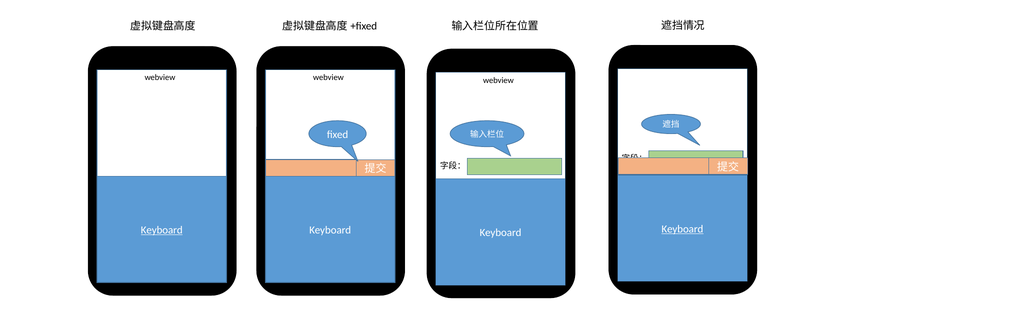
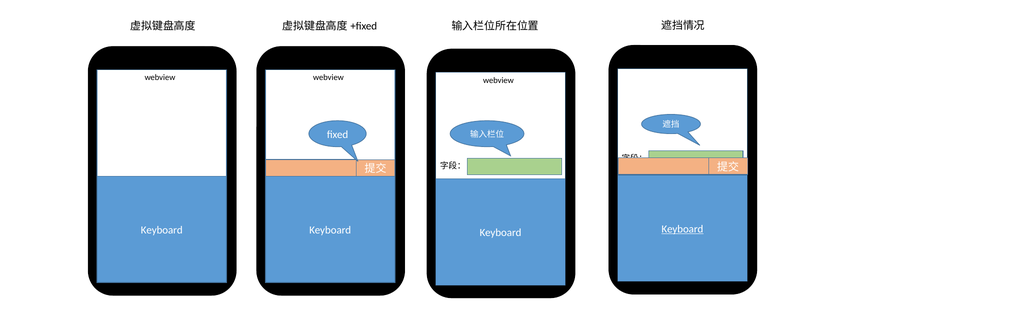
Keyboard underline: present -> none (162, 230)
